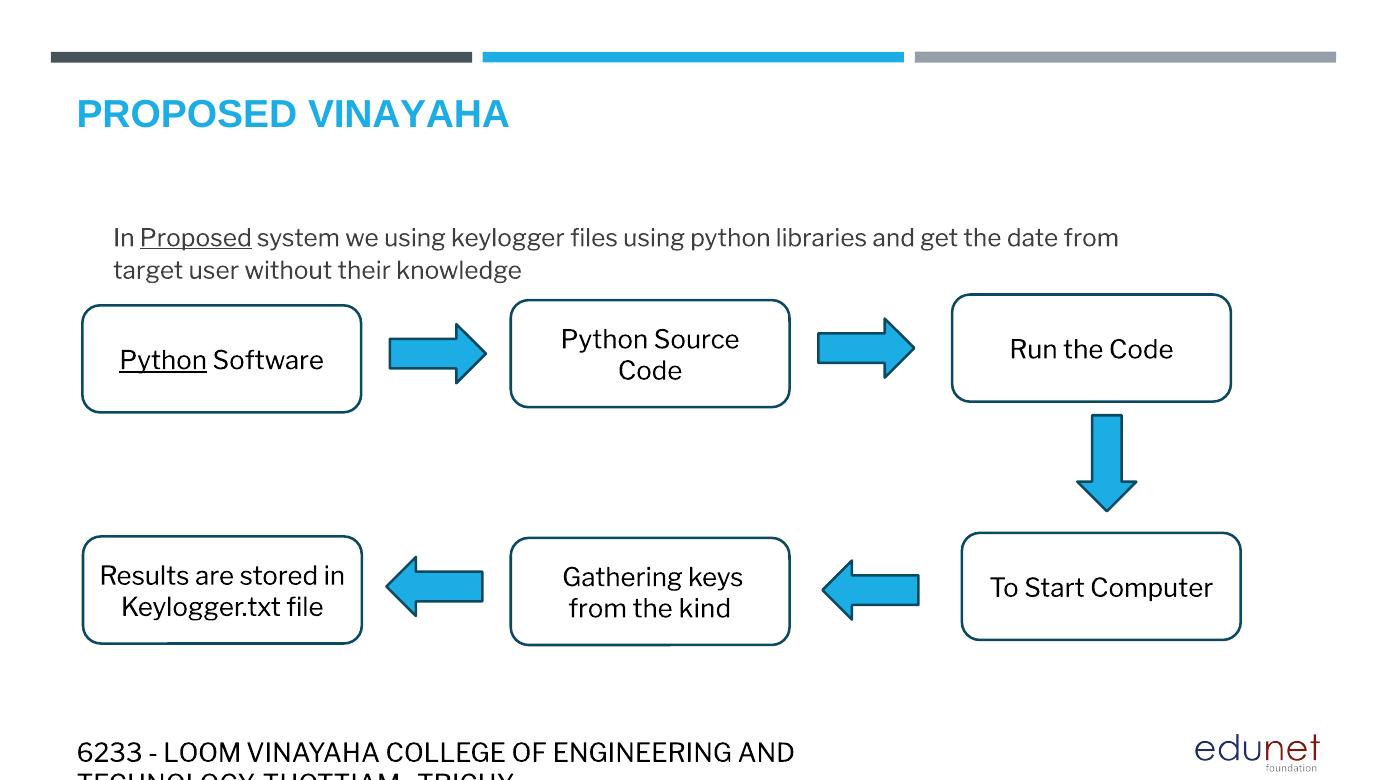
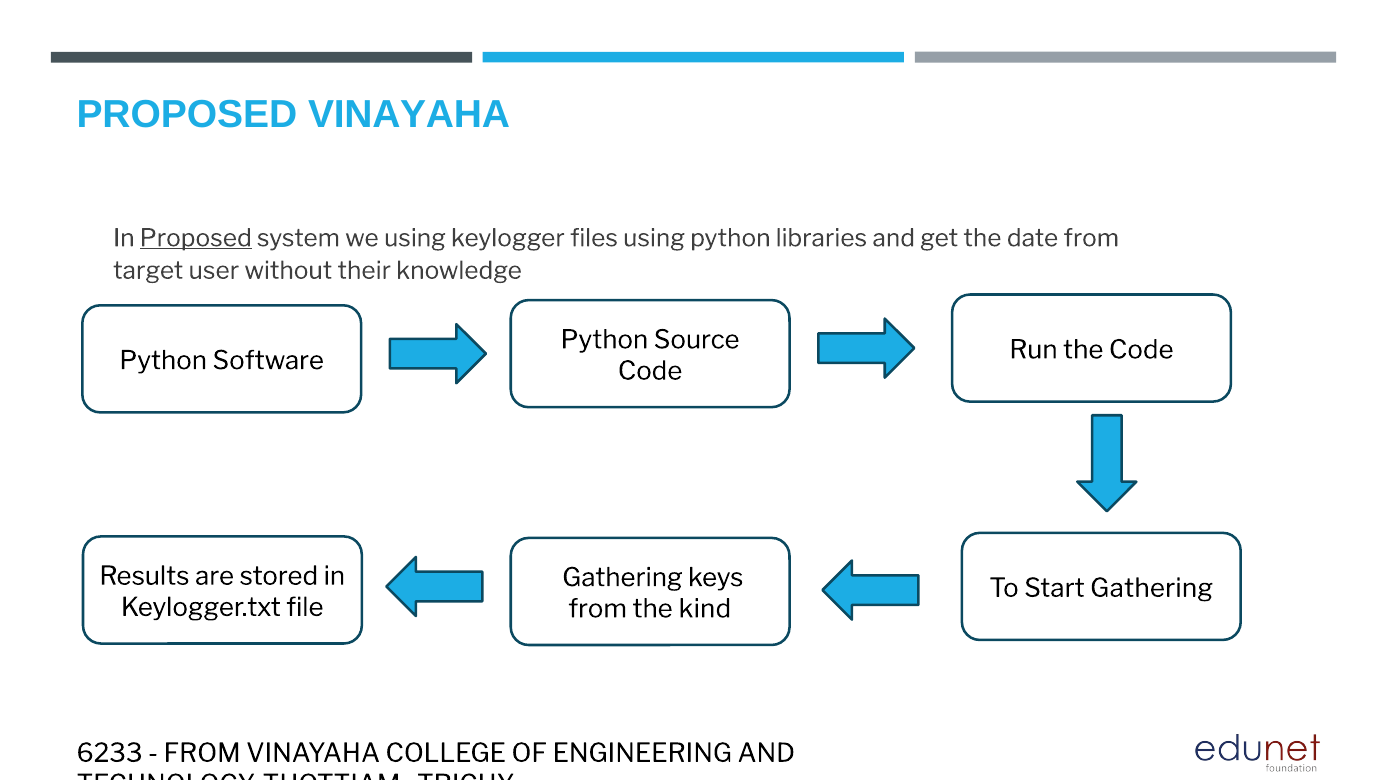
Python underline: present -> none (163, 361)
Start Computer: Computer -> Gathering (1152, 588)
LOOM: LOOM -> FROM (202, 753)
